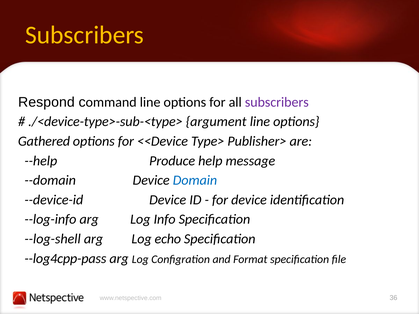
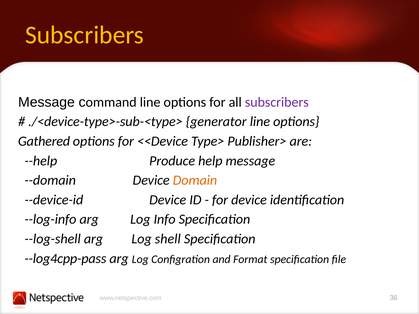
Respond: Respond -> Message (46, 102)
argument: argument -> generator (216, 122)
Domain colour: blue -> orange (195, 180)
echo: echo -> shell (168, 239)
